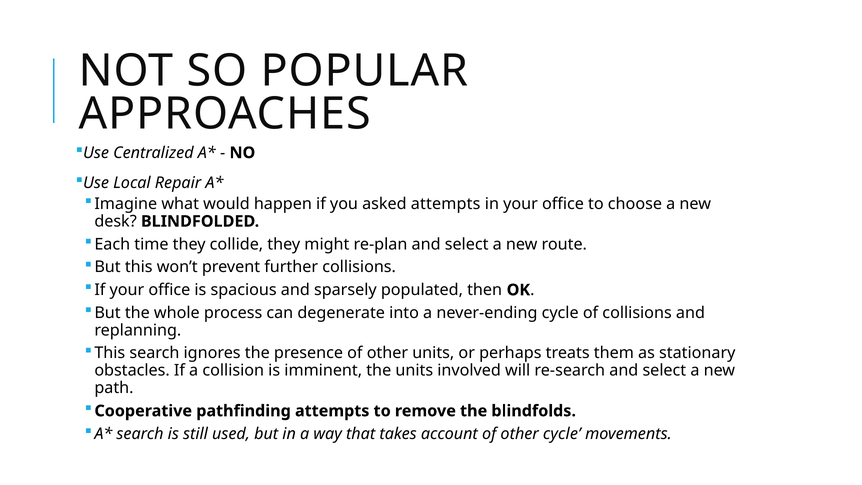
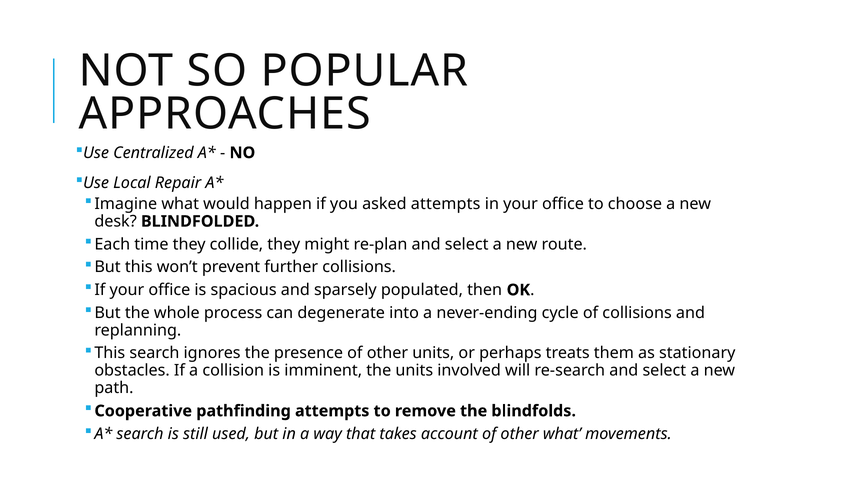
other cycle: cycle -> what (562, 434)
